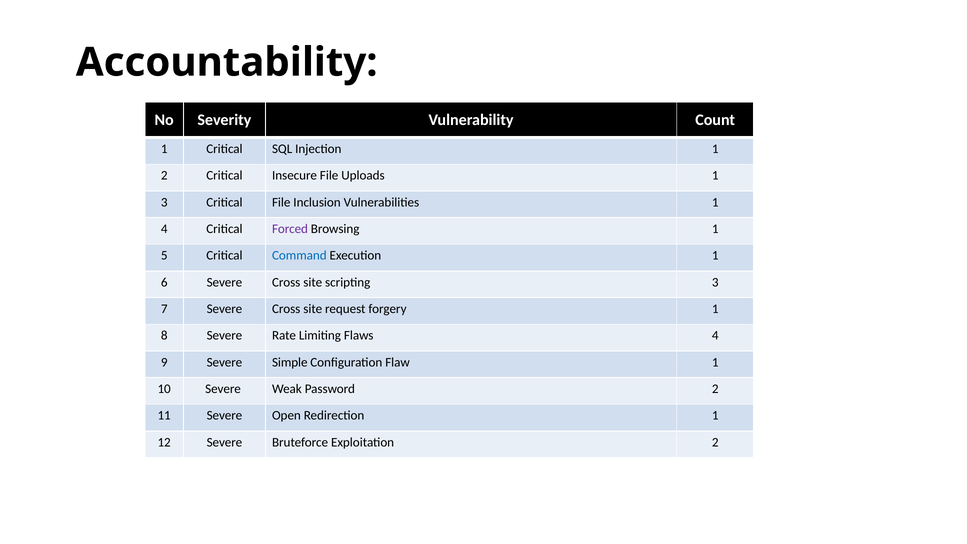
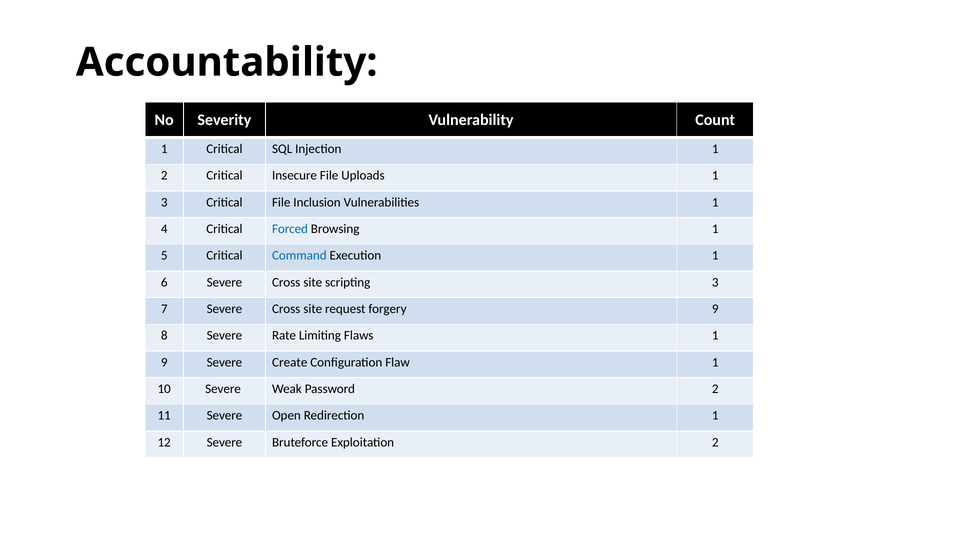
Forced colour: purple -> blue (290, 229)
forgery 1: 1 -> 9 (715, 309)
Flaws 4: 4 -> 1 (715, 336)
Simple: Simple -> Create (290, 362)
